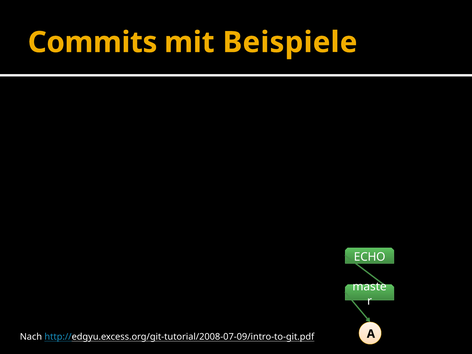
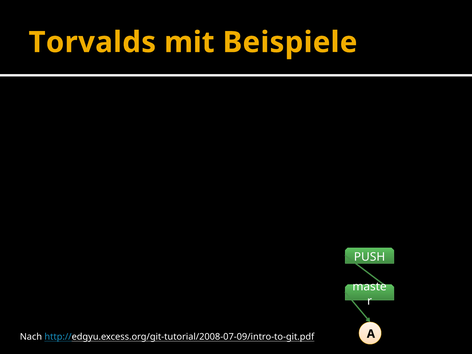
Commits: Commits -> Torvalds (92, 42)
ECHO: ECHO -> PUSH (370, 257)
